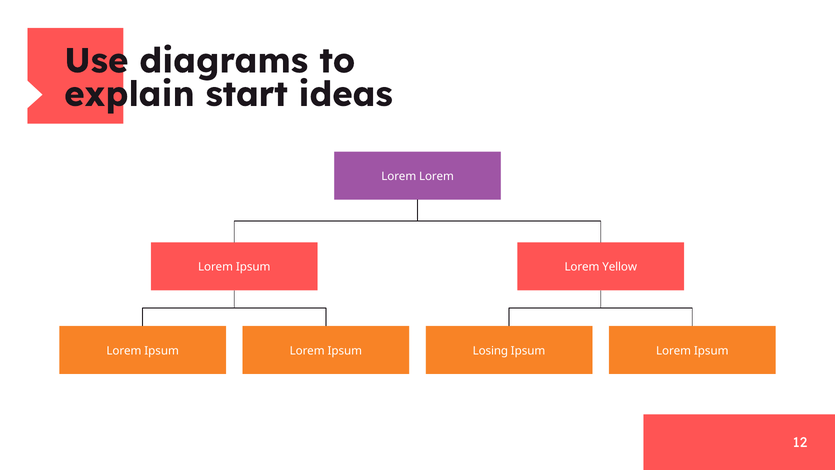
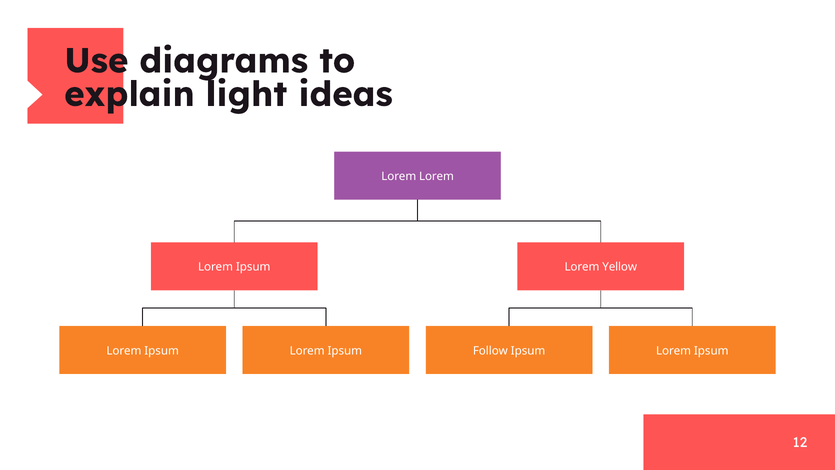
start: start -> light (246, 94)
Losing: Losing -> Follow (490, 351)
